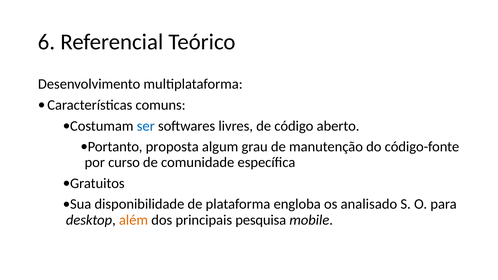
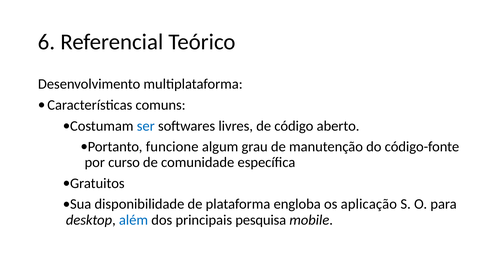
proposta: proposta -> funcione (172, 147)
analisado: analisado -> aplicação (369, 204)
além colour: orange -> blue (134, 220)
